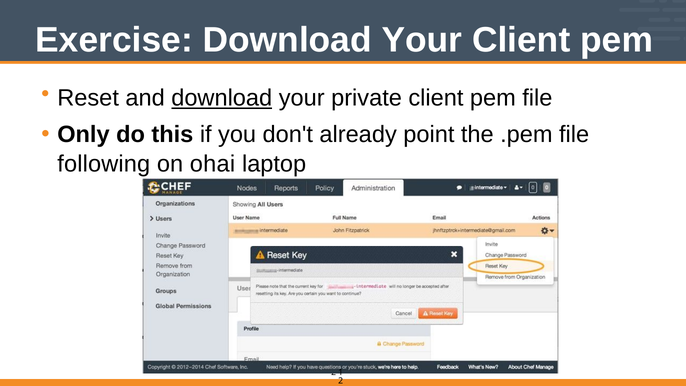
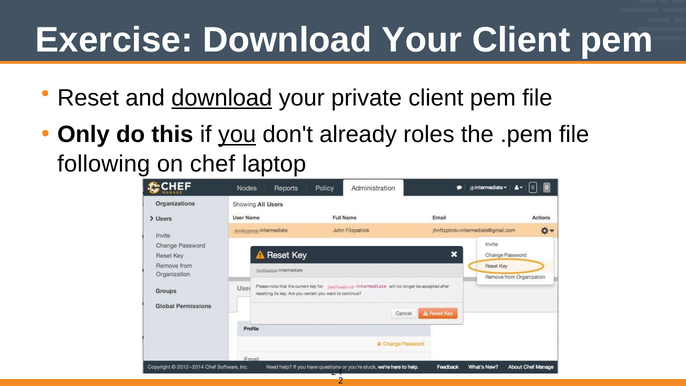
you underline: none -> present (237, 135)
point: point -> roles (429, 135)
ohai: ohai -> chef (212, 164)
